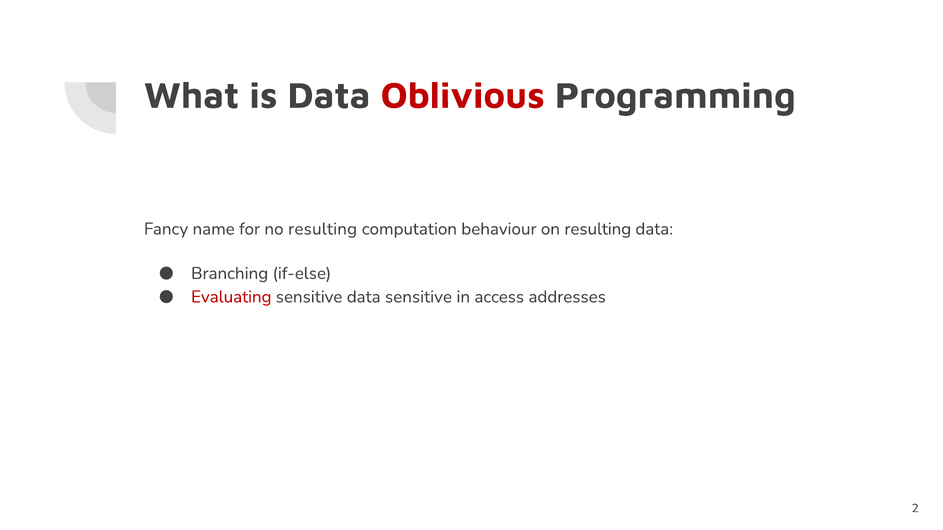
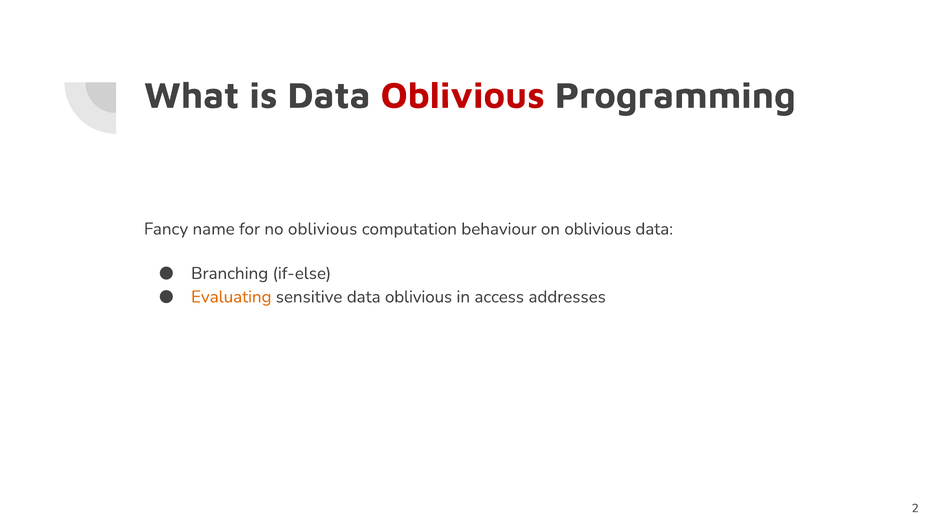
no resulting: resulting -> oblivious (323, 229)
on resulting: resulting -> oblivious (598, 229)
Evaluating colour: red -> orange (231, 297)
sensitive data sensitive: sensitive -> oblivious (419, 297)
